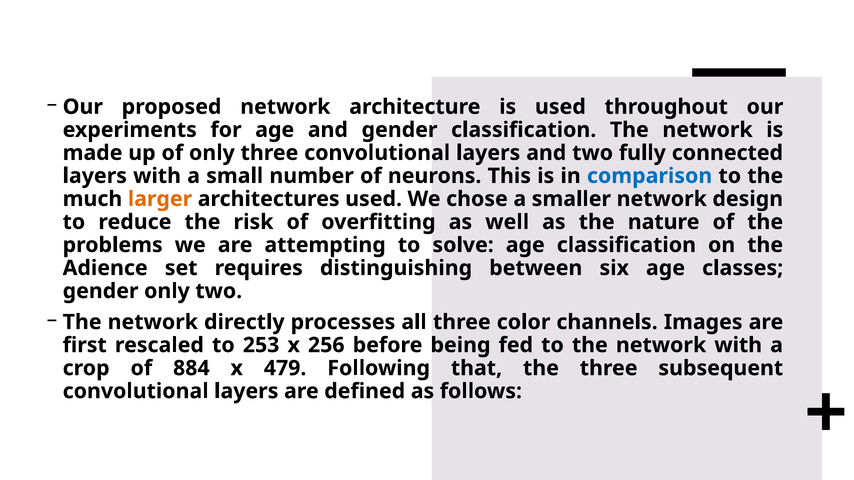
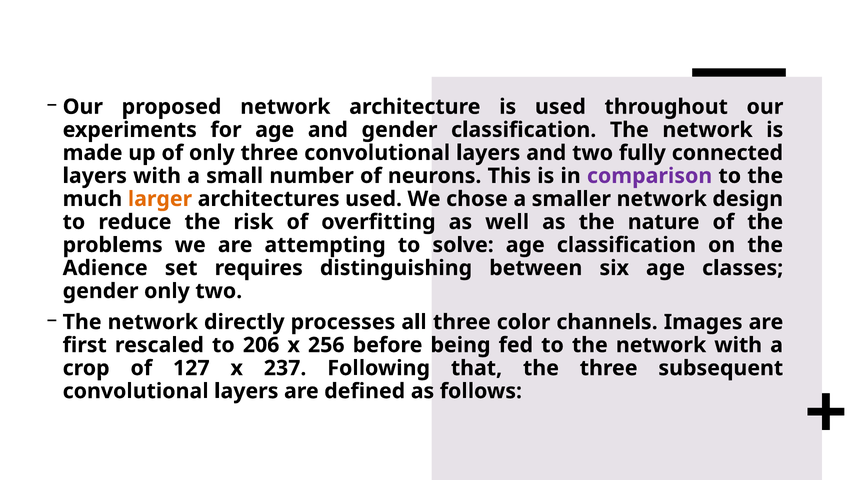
comparison colour: blue -> purple (650, 176)
253: 253 -> 206 (261, 345)
884: 884 -> 127 (191, 368)
479: 479 -> 237 (285, 368)
